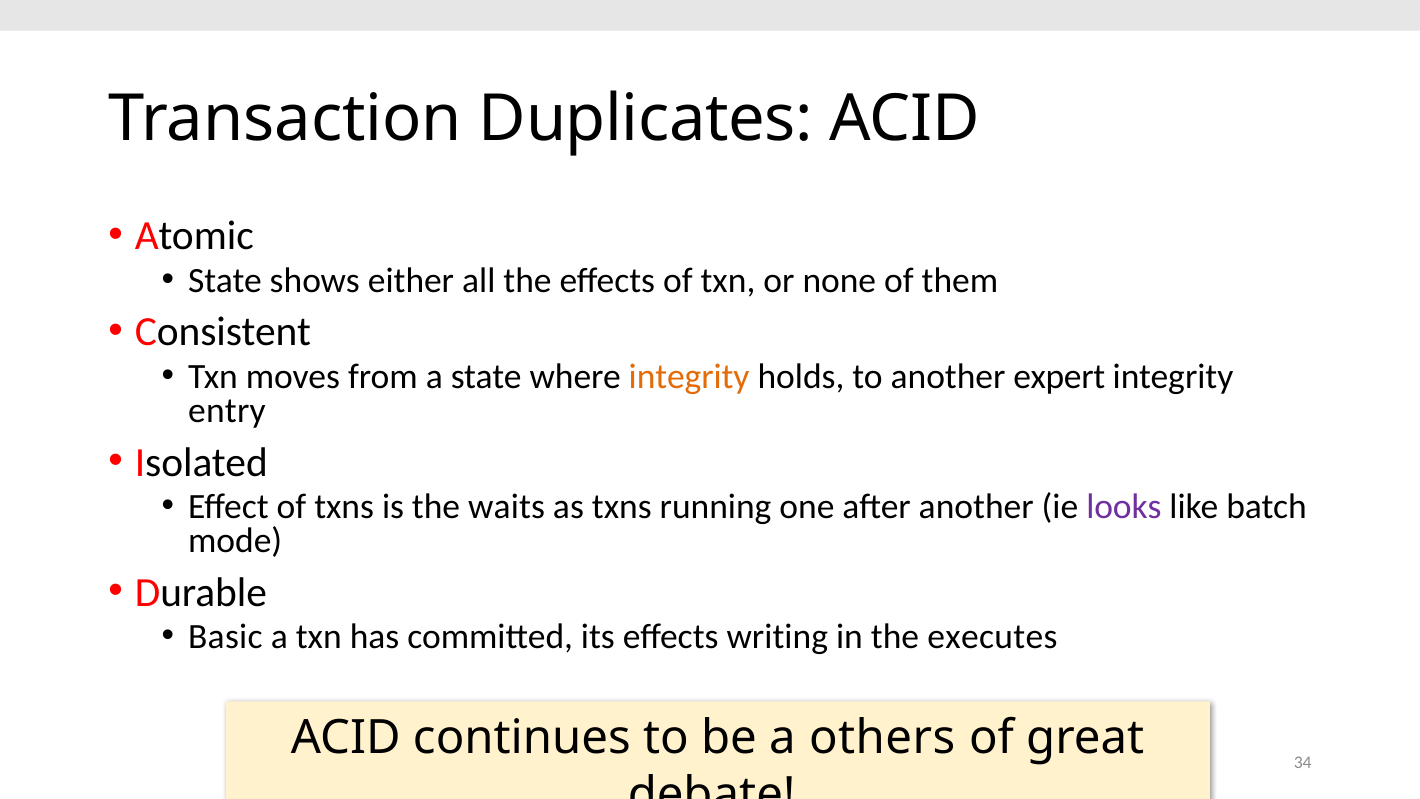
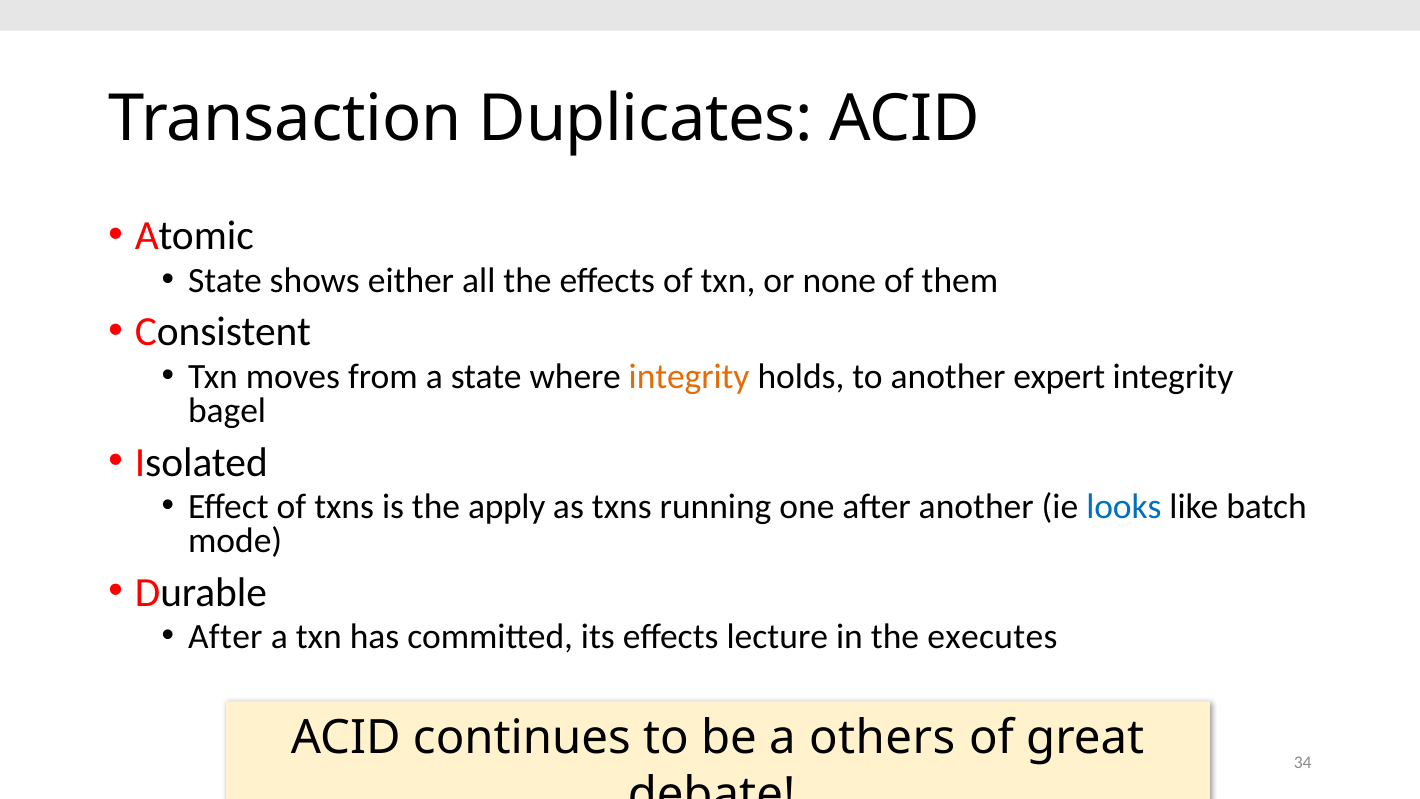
entry: entry -> bagel (227, 411)
waits: waits -> apply (507, 507)
looks colour: purple -> blue (1124, 507)
Basic: Basic -> After (225, 637)
writing: writing -> lecture (777, 637)
